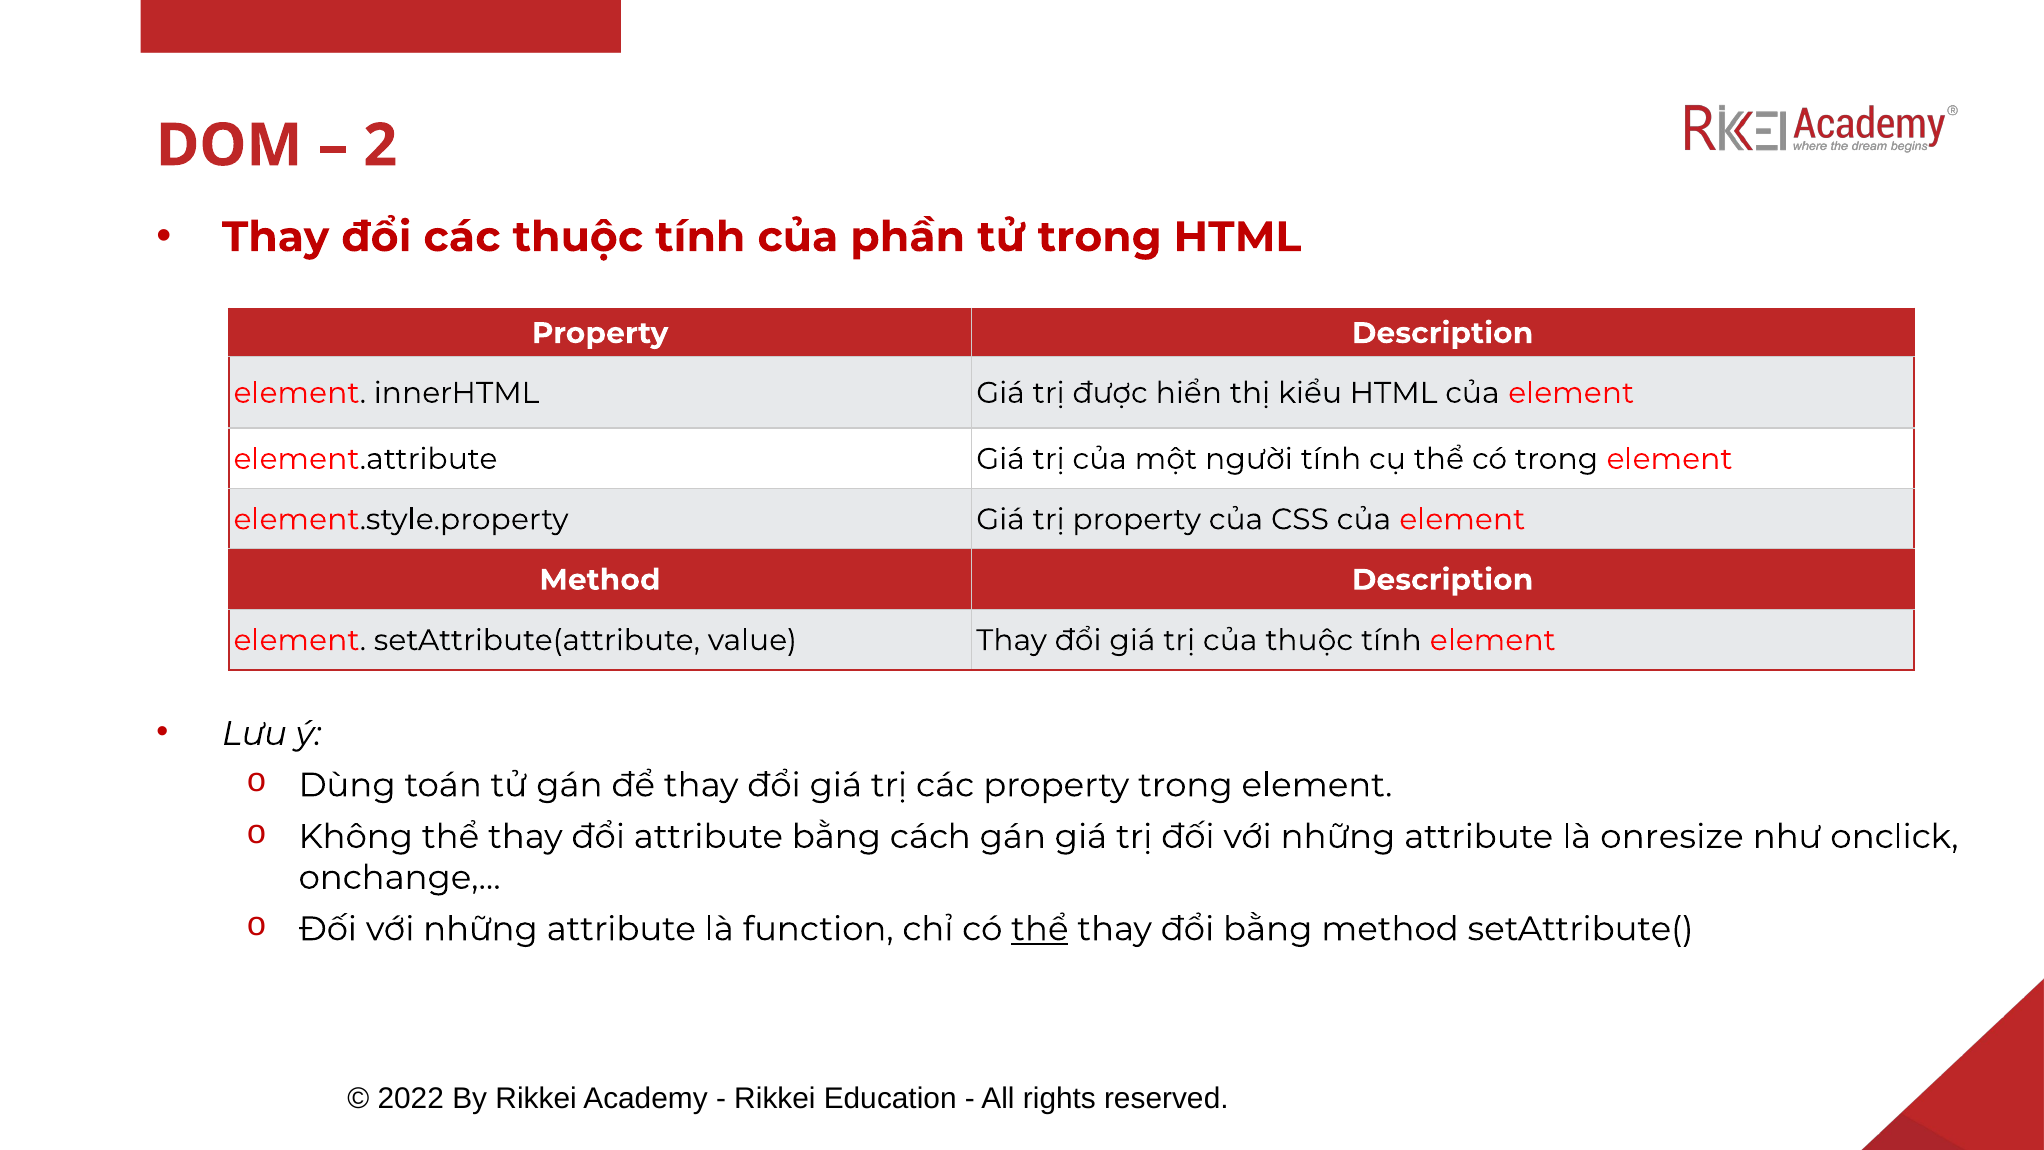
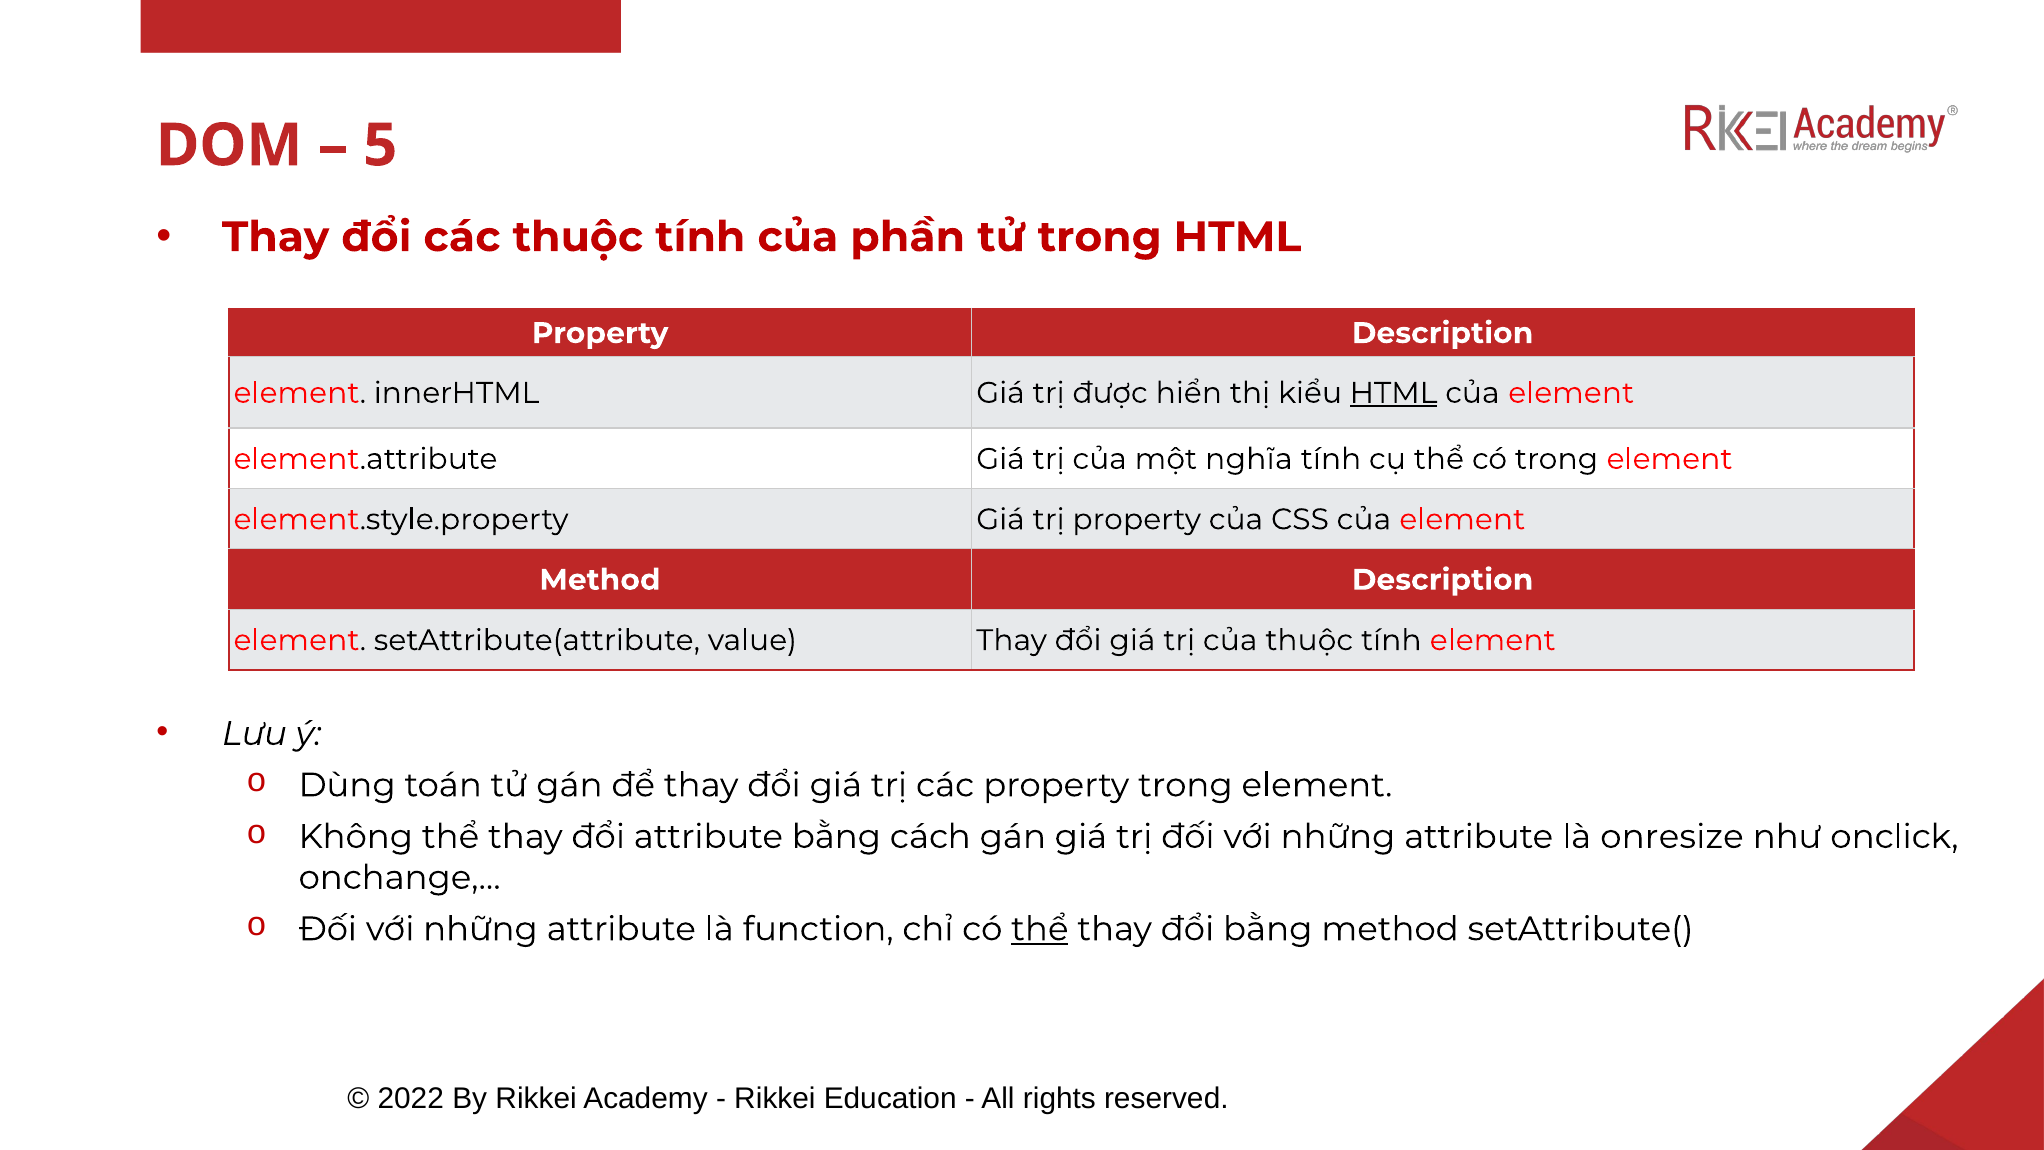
2: 2 -> 5 (380, 146)
HTML underline: none -> present (1394, 393)
người: người -> nghĩa (1249, 459)
